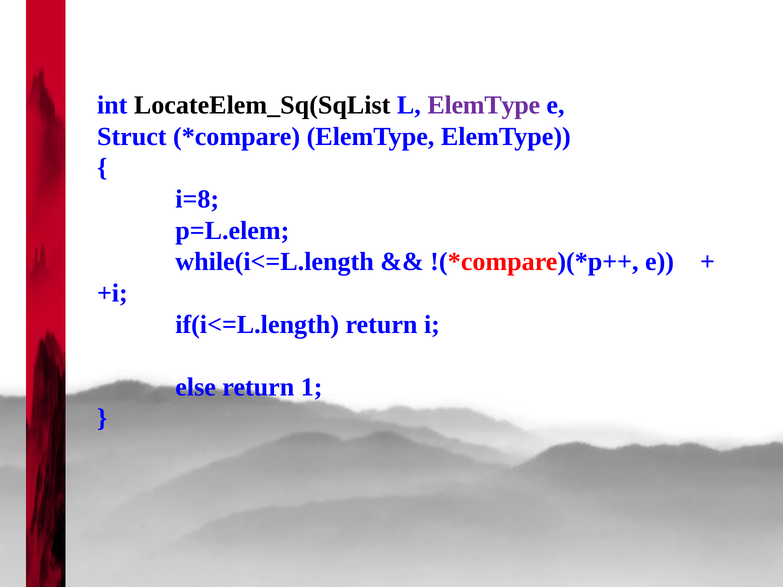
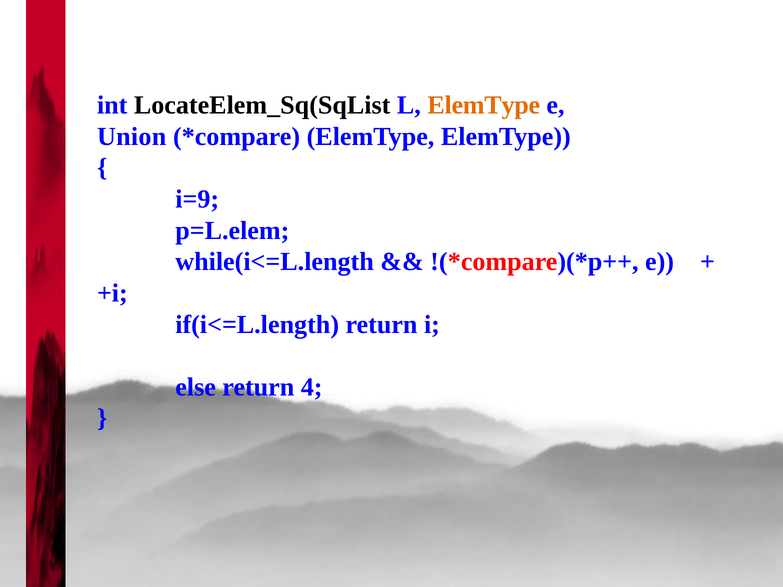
ElemType colour: purple -> orange (484, 105)
Struct: Struct -> Union (132, 137)
i=8: i=8 -> i=9 (197, 199)
1: 1 -> 4 (312, 387)
